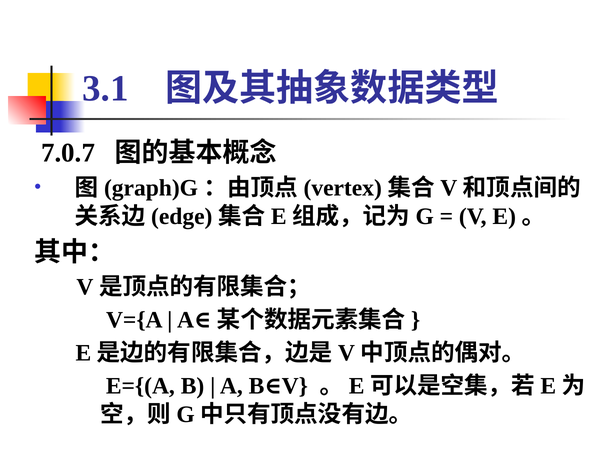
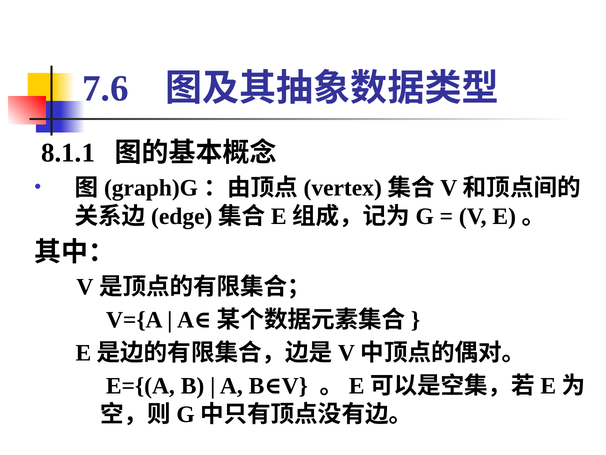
3.1: 3.1 -> 7.6 (105, 88)
7.0.7: 7.0.7 -> 8.1.1 (68, 153)
